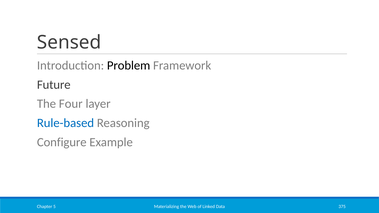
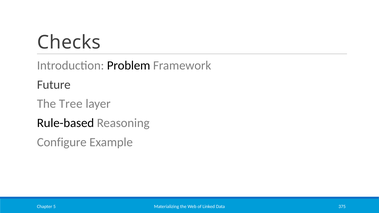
Sensed: Sensed -> Checks (69, 42)
Four: Four -> Tree (71, 104)
Rule-based colour: blue -> black (65, 123)
